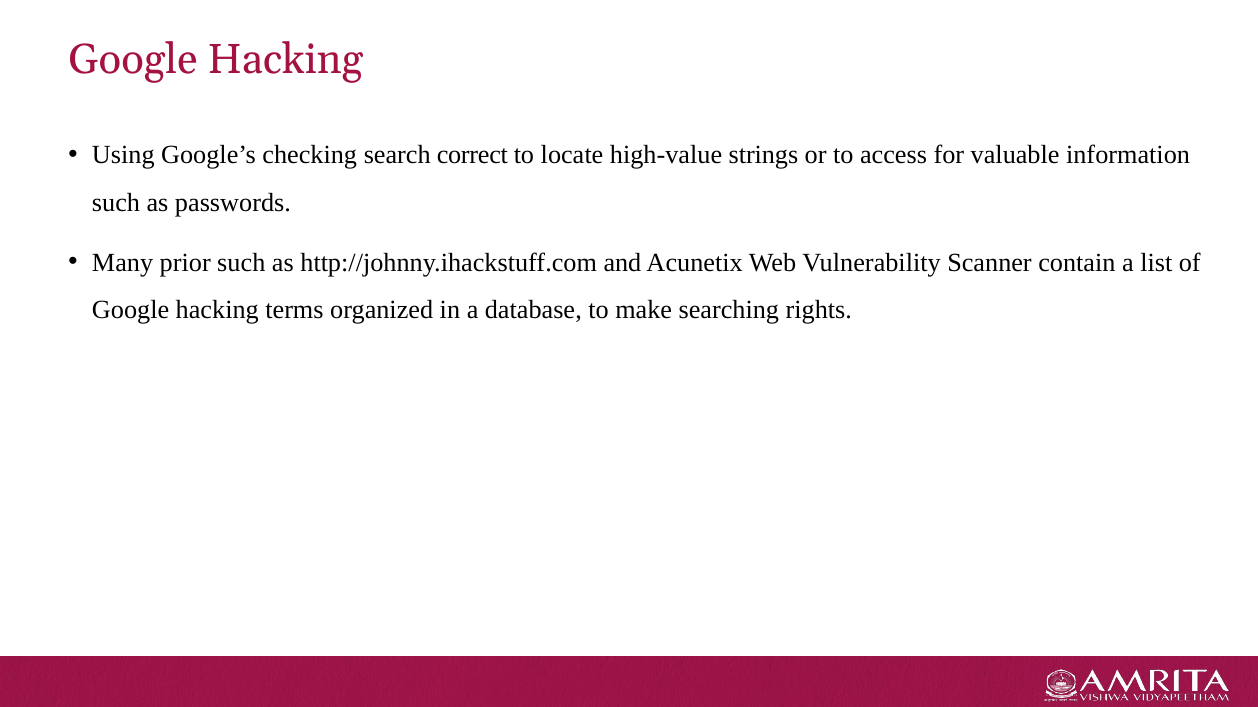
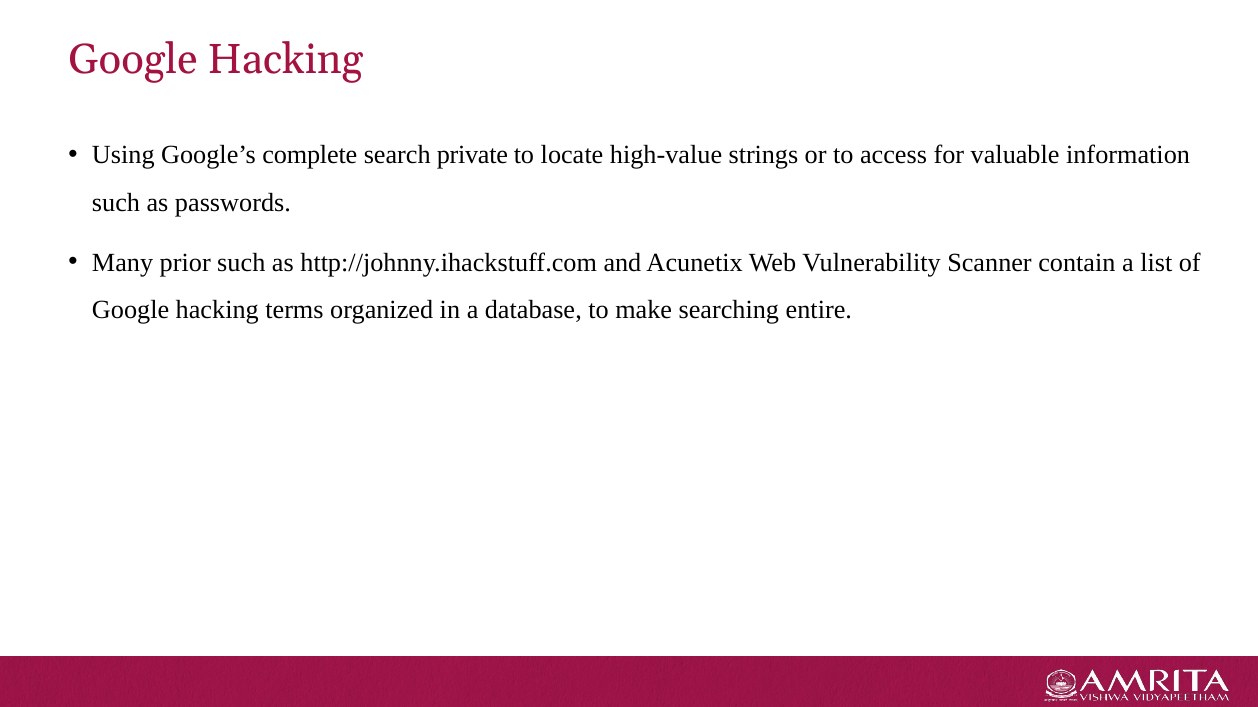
checking: checking -> complete (310, 155)
correct: correct -> private (472, 155)
rights: rights -> entire (819, 310)
